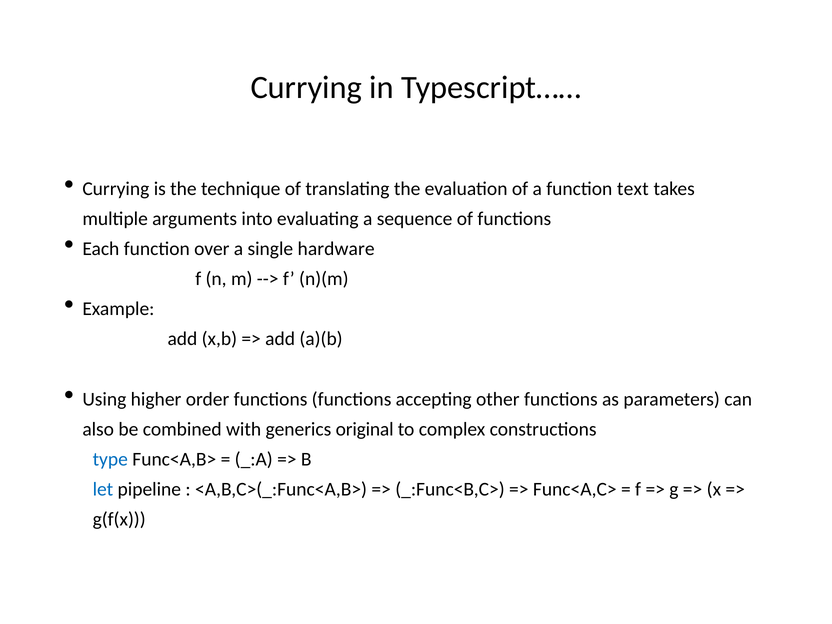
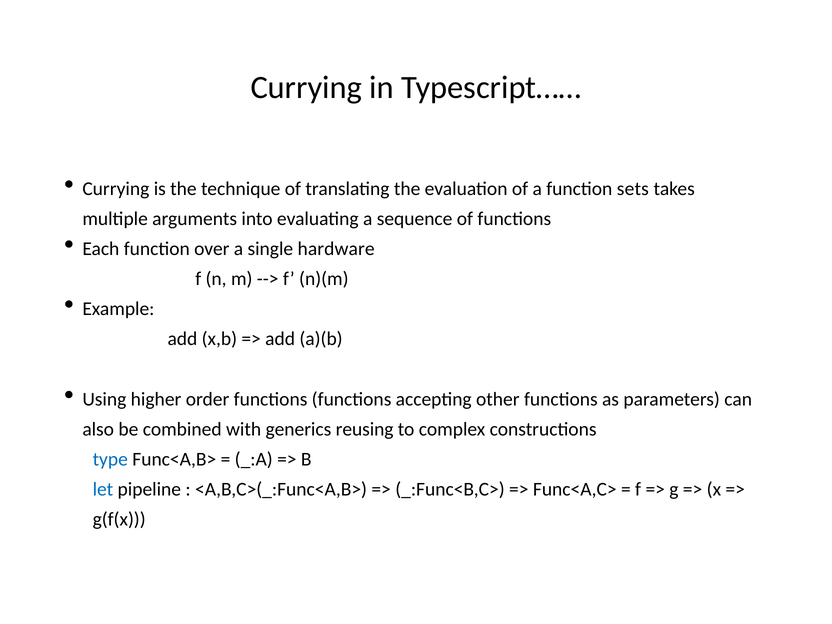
text: text -> sets (633, 189)
original: original -> reusing (365, 429)
